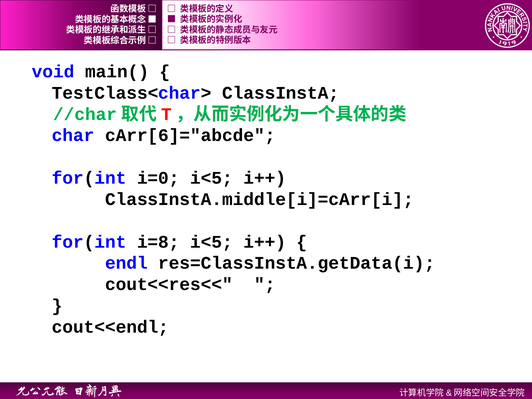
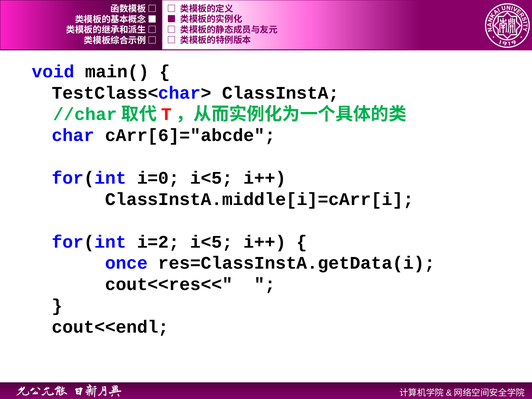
i=8: i=8 -> i=2 (158, 242)
endl: endl -> once (126, 263)
